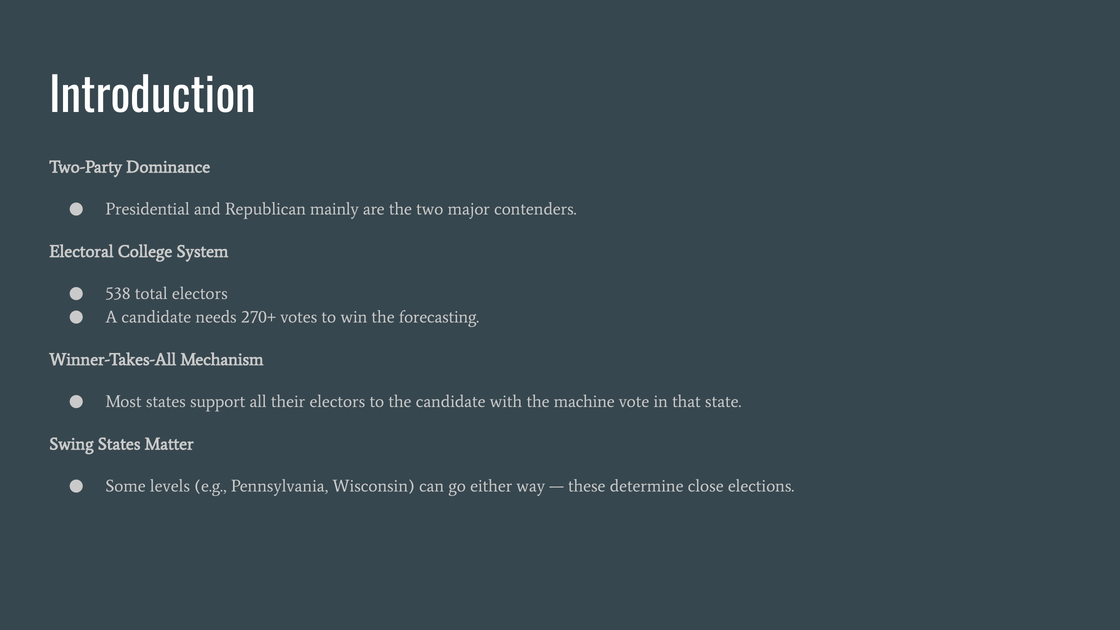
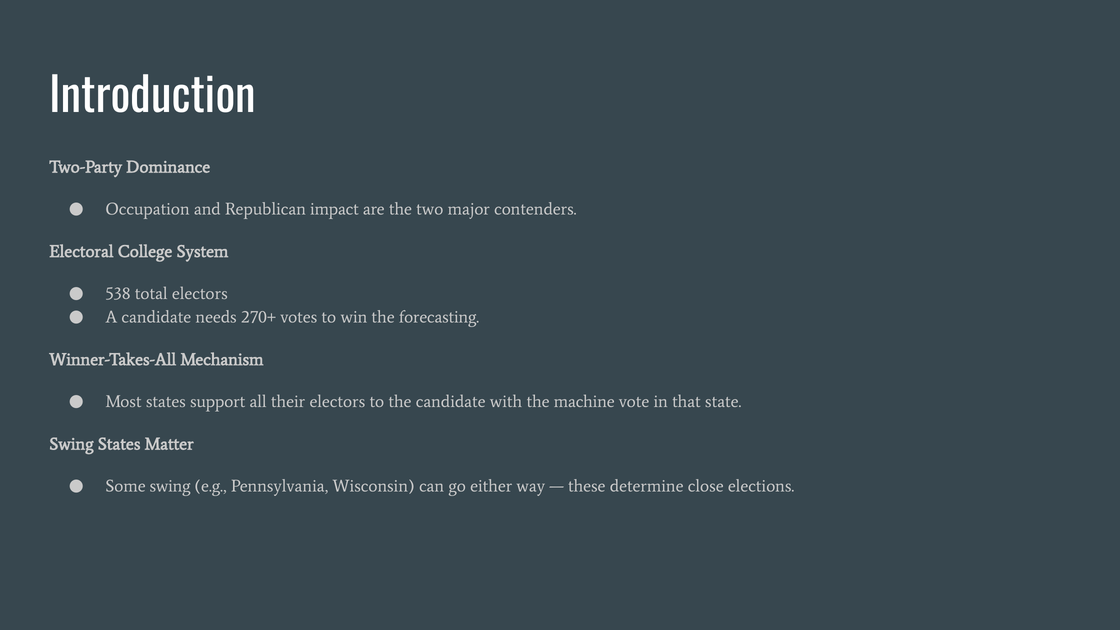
Presidential: Presidential -> Occupation (147, 209)
mainly: mainly -> impact (334, 209)
Some levels: levels -> swing (170, 486)
